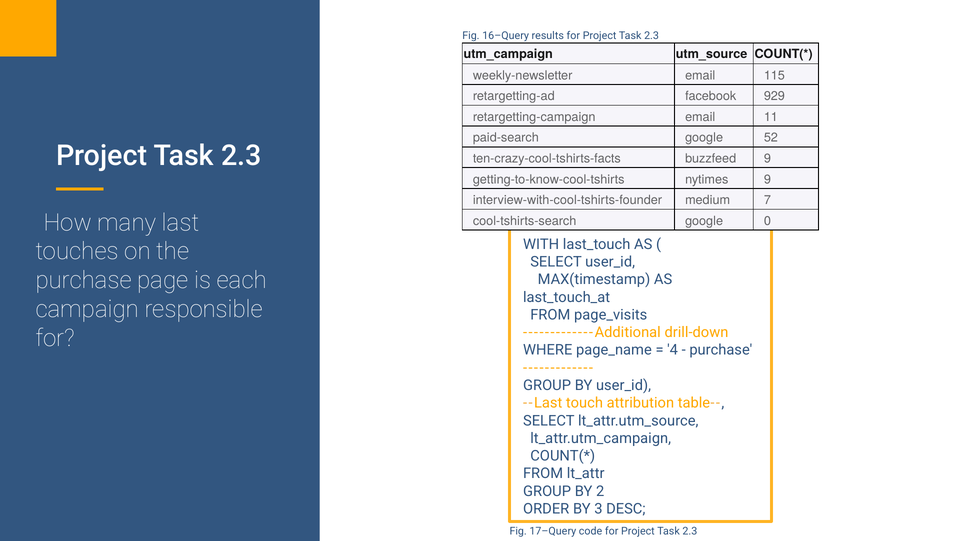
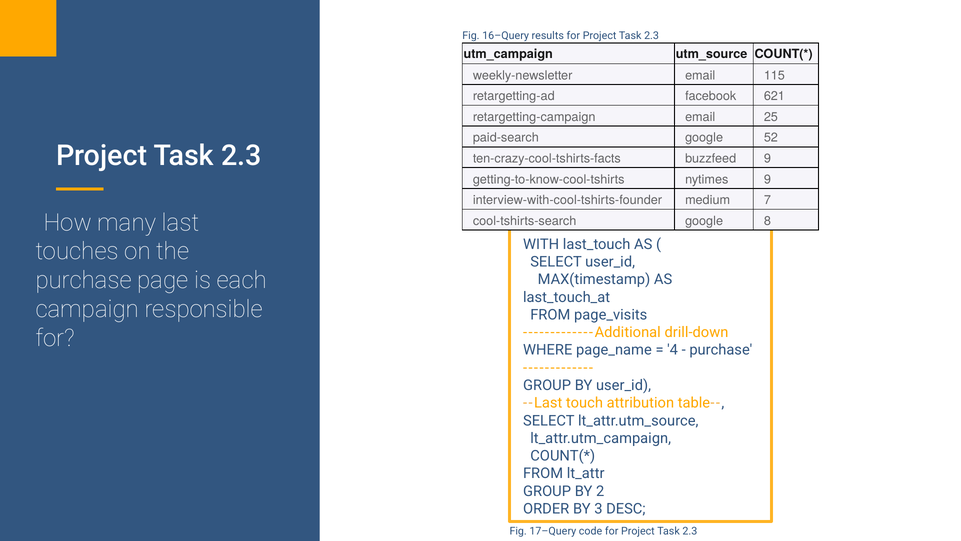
929: 929 -> 621 (774, 96)
11: 11 -> 25 (771, 117)
0: 0 -> 8 (767, 221)
